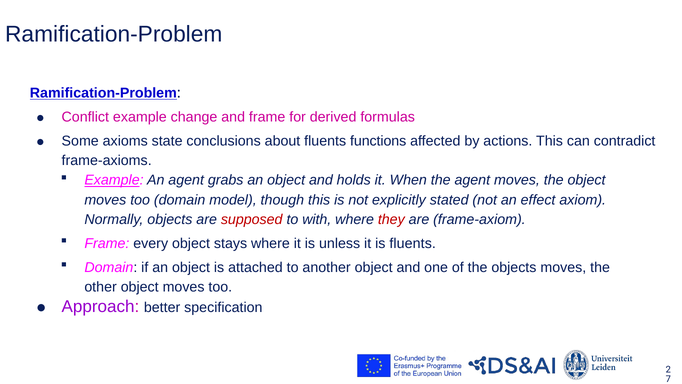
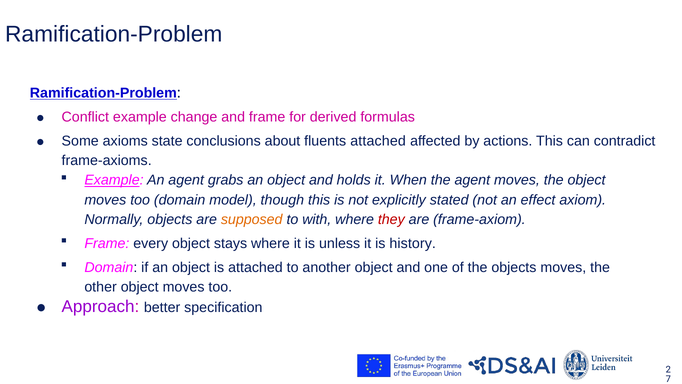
fluents functions: functions -> attached (378, 141)
supposed colour: red -> orange (252, 219)
is fluents: fluents -> history (413, 243)
